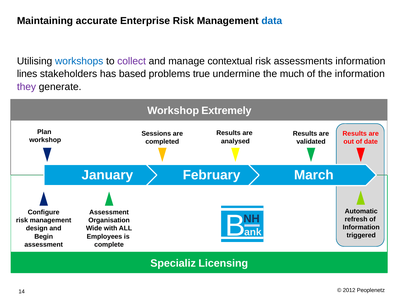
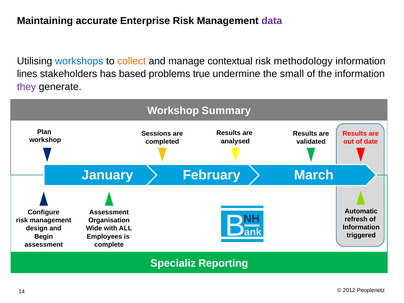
data colour: blue -> purple (272, 21)
collect colour: purple -> orange (132, 61)
assessments: assessments -> methodology (303, 61)
much: much -> small (292, 74)
Extremely: Extremely -> Summary (226, 111)
Licensing: Licensing -> Reporting (223, 263)
